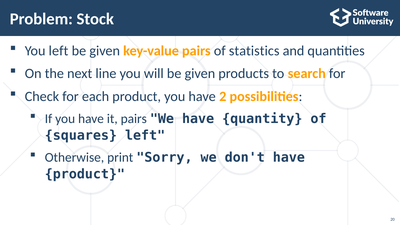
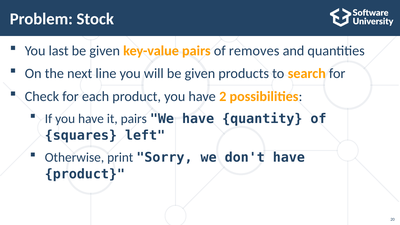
You left: left -> last (59, 51)
statistics: statistics -> removes (254, 51)
